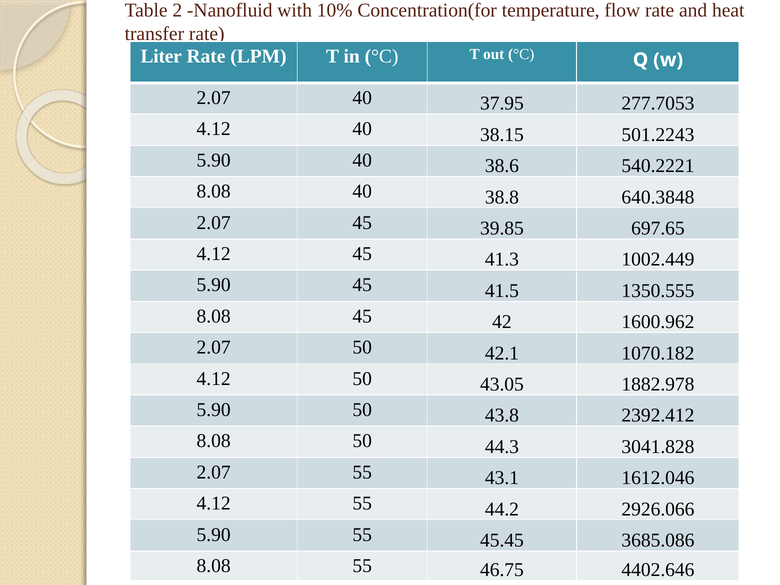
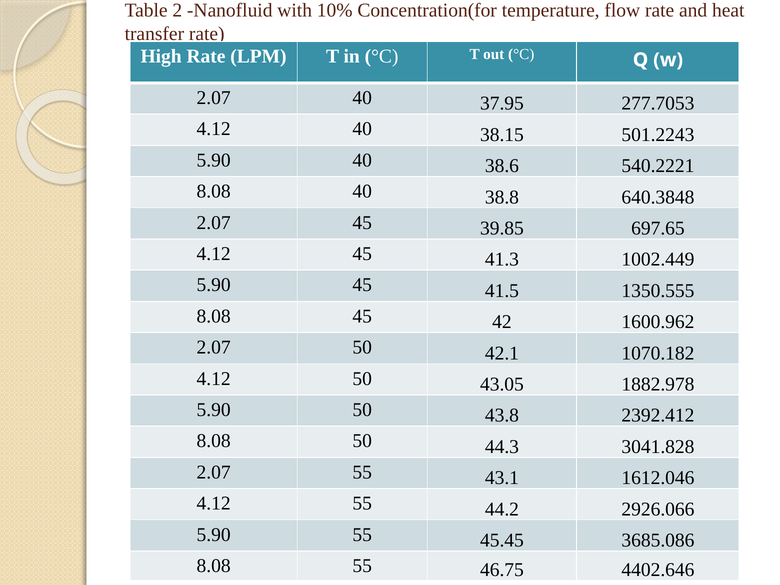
Liter: Liter -> High (161, 56)
